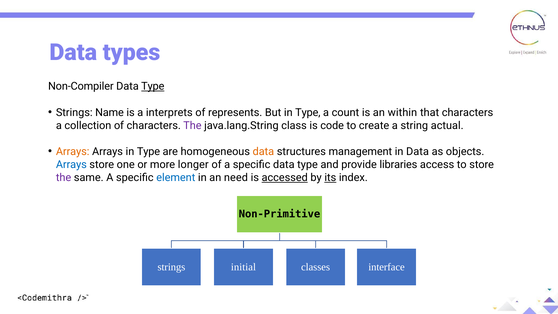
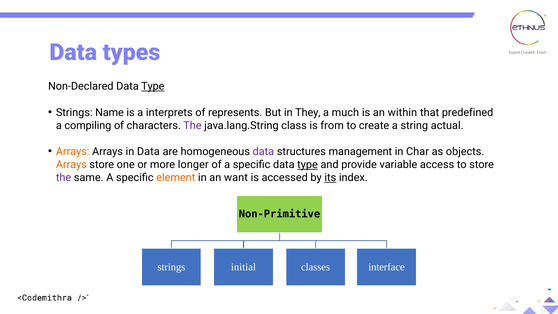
Non-Compiler: Non-Compiler -> Non-Declared (81, 86)
But in Type: Type -> They (308, 112)
count: count -> much (345, 112)
that characters: characters -> predefined (468, 112)
collection: collection -> compiling (88, 125)
code: code -> from (332, 125)
Arrays in Type: Type -> Data (148, 152)
data colour: orange -> purple (263, 152)
in Data: Data -> Char (418, 152)
Arrays colour: blue -> orange (71, 165)
type underline: none -> present (308, 165)
libraries: libraries -> variable (398, 165)
element colour: blue -> orange (176, 178)
need: need -> want (236, 178)
accessed underline: present -> none (285, 178)
